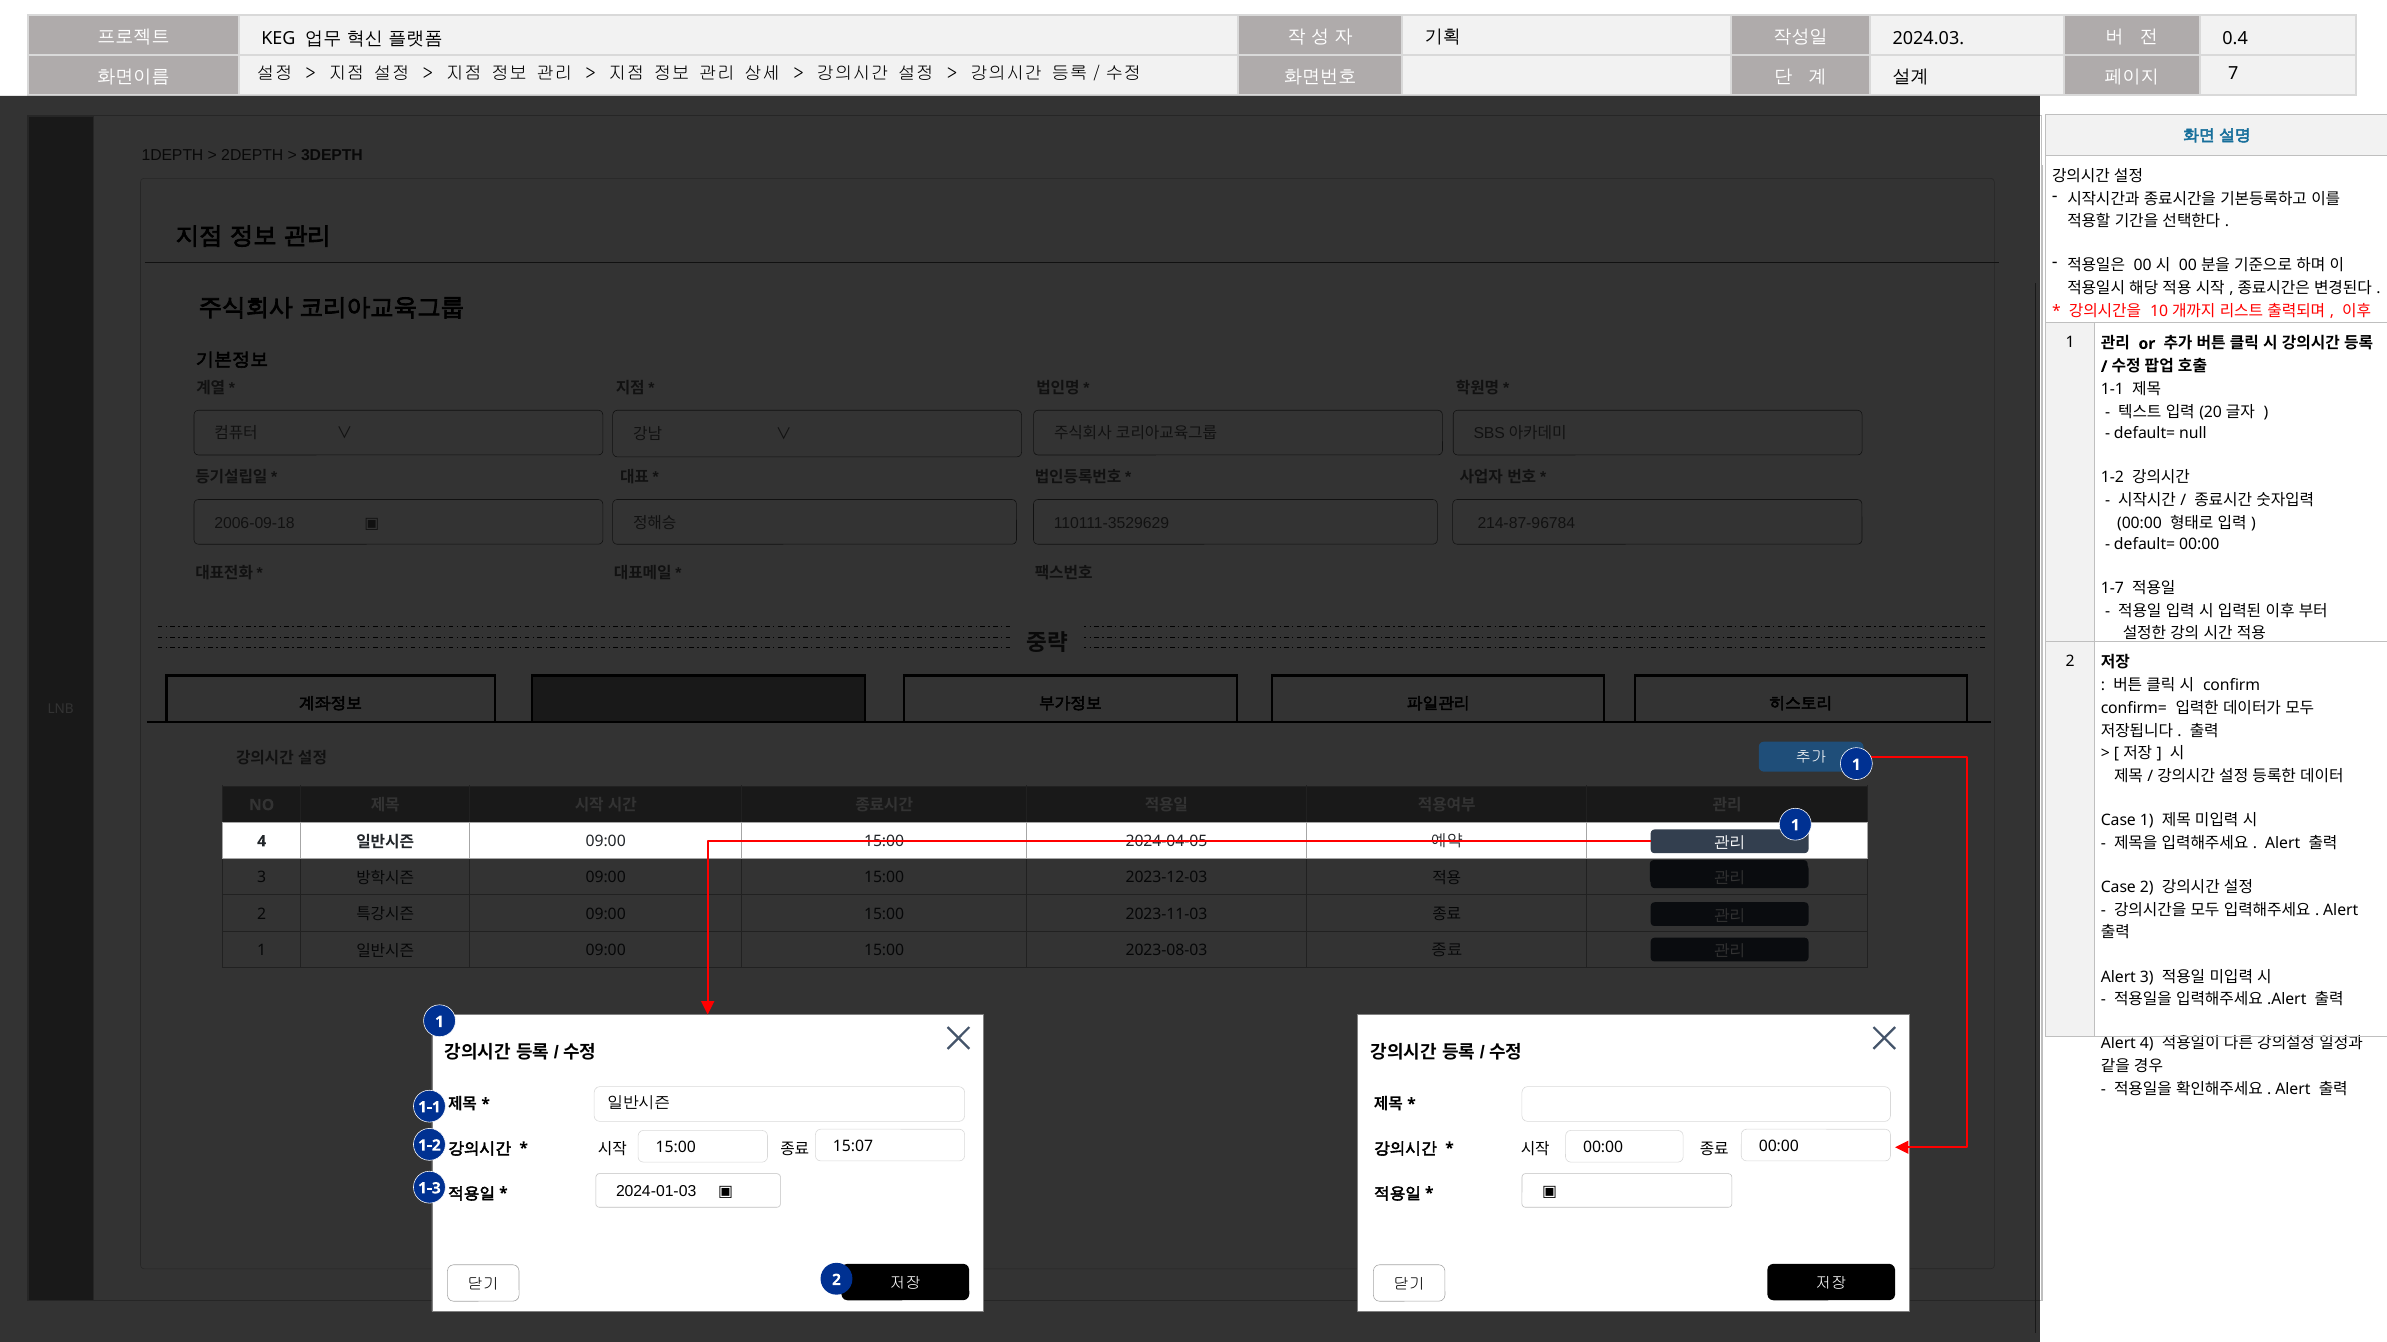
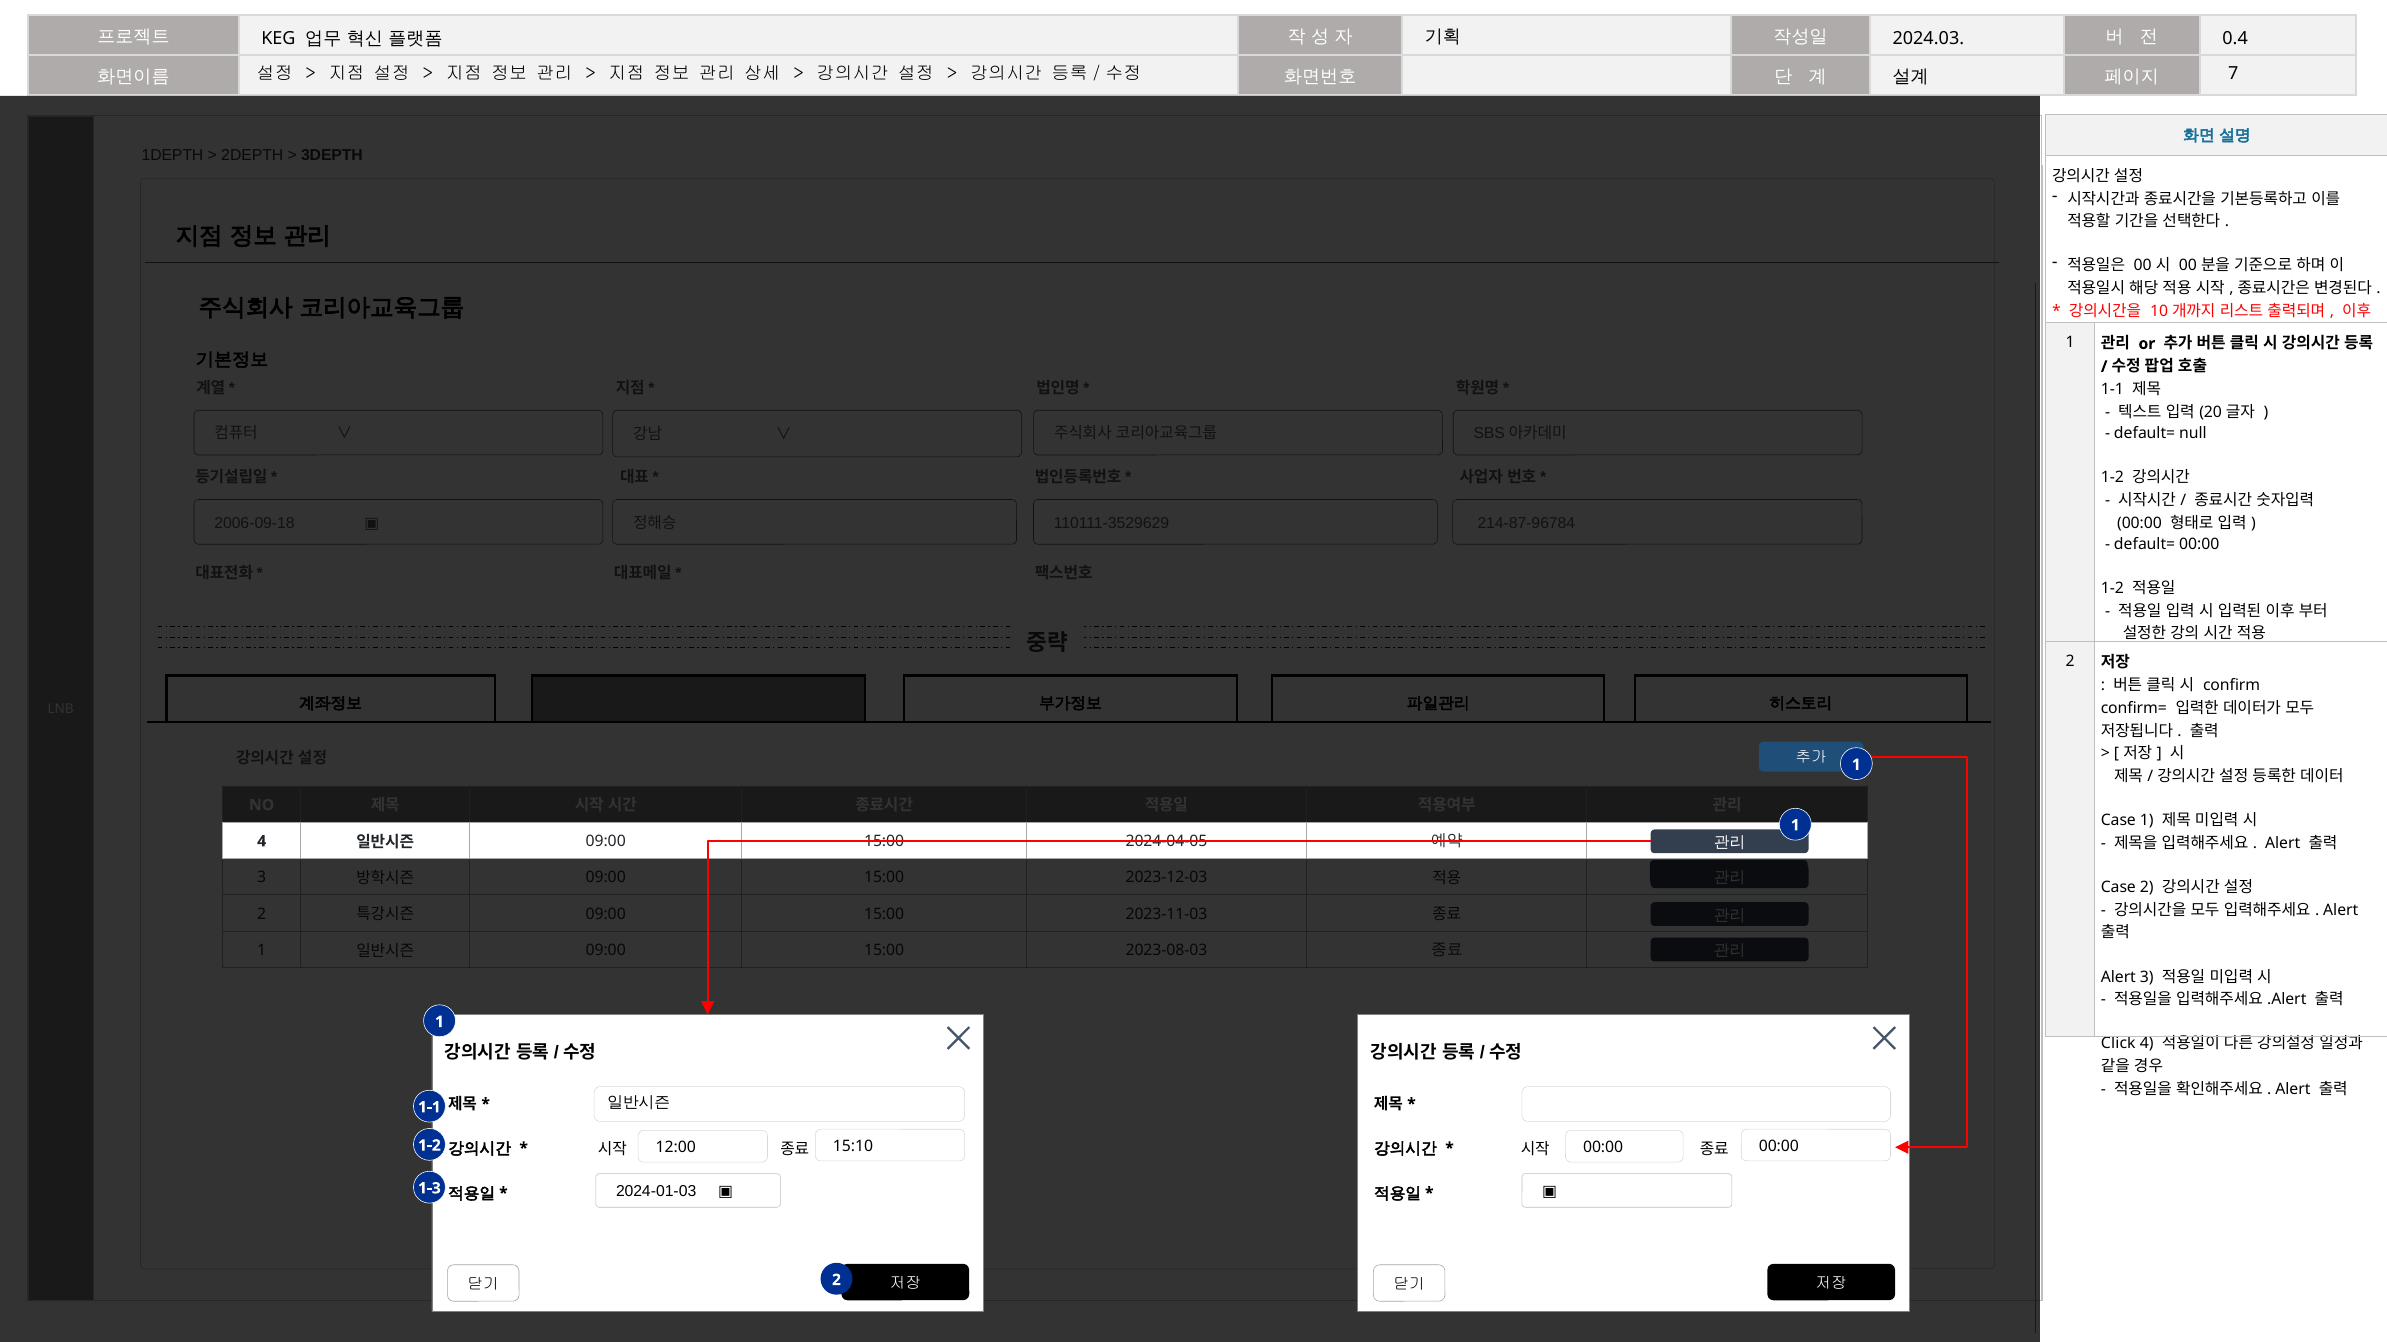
1-7: 1-7 -> 1-2 (2112, 589)
Alert: Alert -> Click (2118, 1044)
15:07: 15:07 -> 15:10 (853, 1147)
15:00: 15:00 -> 12:00 (676, 1148)
